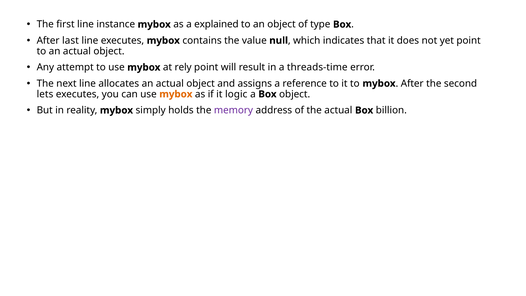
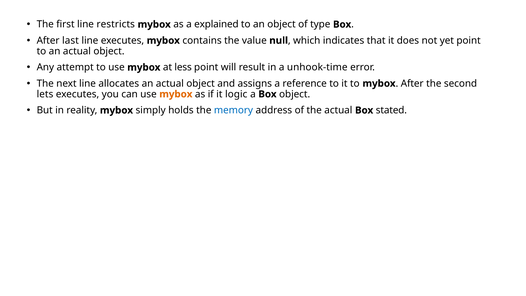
instance: instance -> restricts (116, 24)
rely: rely -> less (183, 67)
threads-time: threads-time -> unhook-time (317, 67)
memory colour: purple -> blue (233, 110)
billion: billion -> stated (391, 110)
